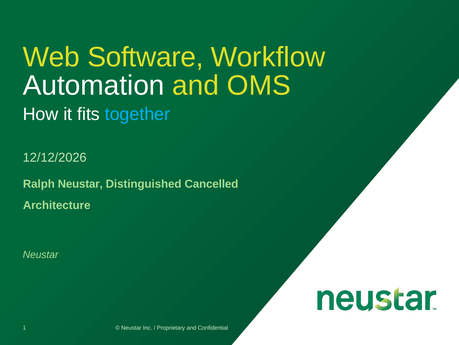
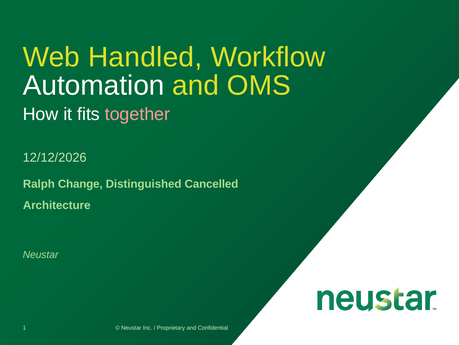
Software: Software -> Handled (145, 57)
together colour: light blue -> pink (137, 114)
Ralph Neustar: Neustar -> Change (80, 184)
